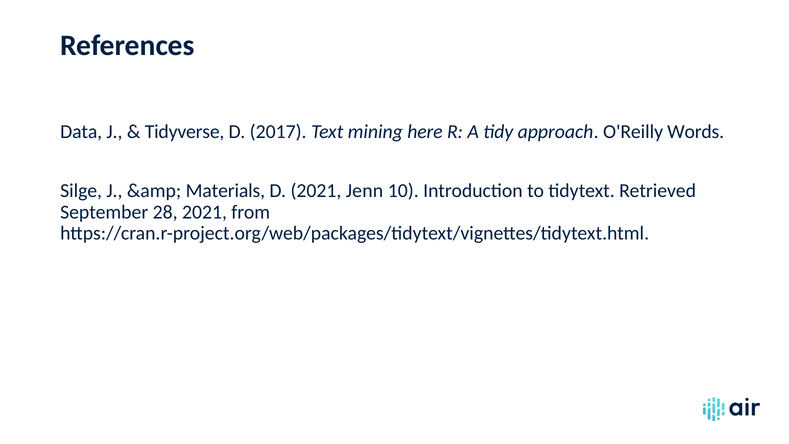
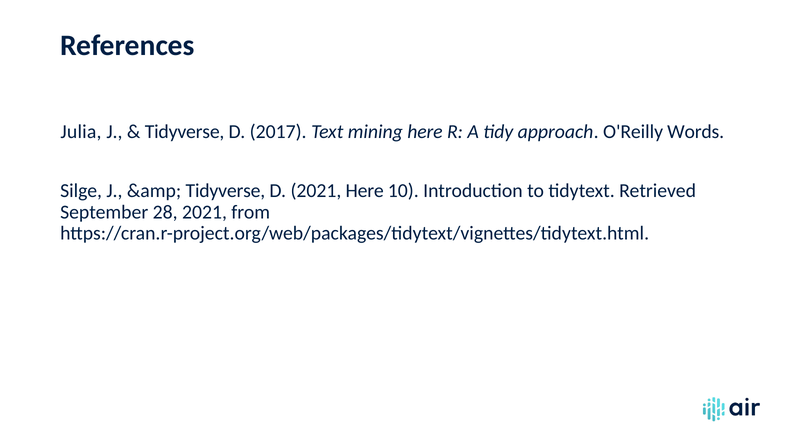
Data: Data -> Julia (81, 132)
&amp Materials: Materials -> Tidyverse (225, 191)
2021 Jenn: Jenn -> Here (365, 191)
